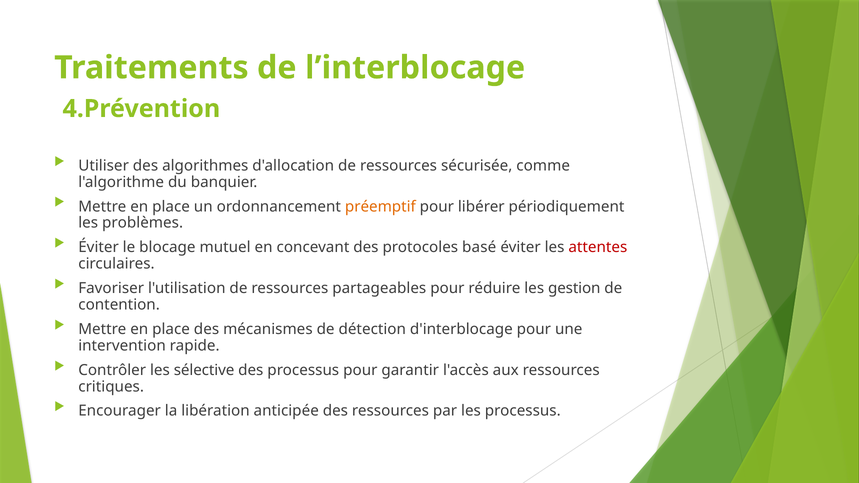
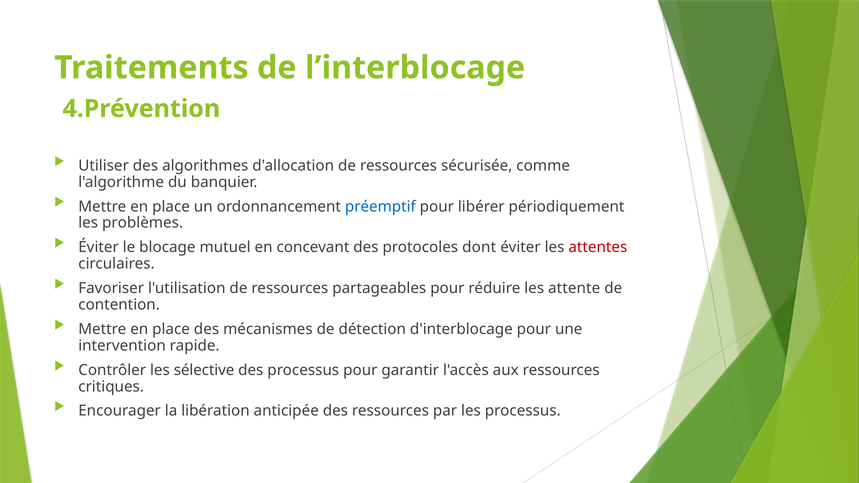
préemptif colour: orange -> blue (380, 207)
basé: basé -> dont (479, 247)
gestion: gestion -> attente (574, 288)
